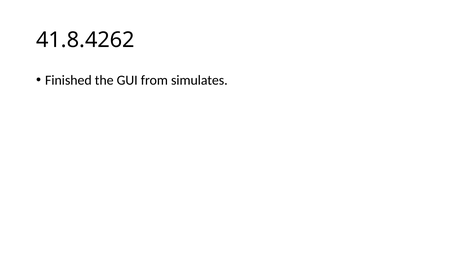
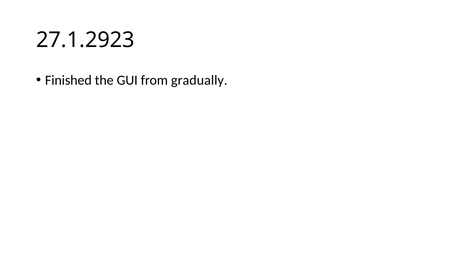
41.8.4262: 41.8.4262 -> 27.1.2923 (85, 40)
simulates: simulates -> gradually (199, 80)
